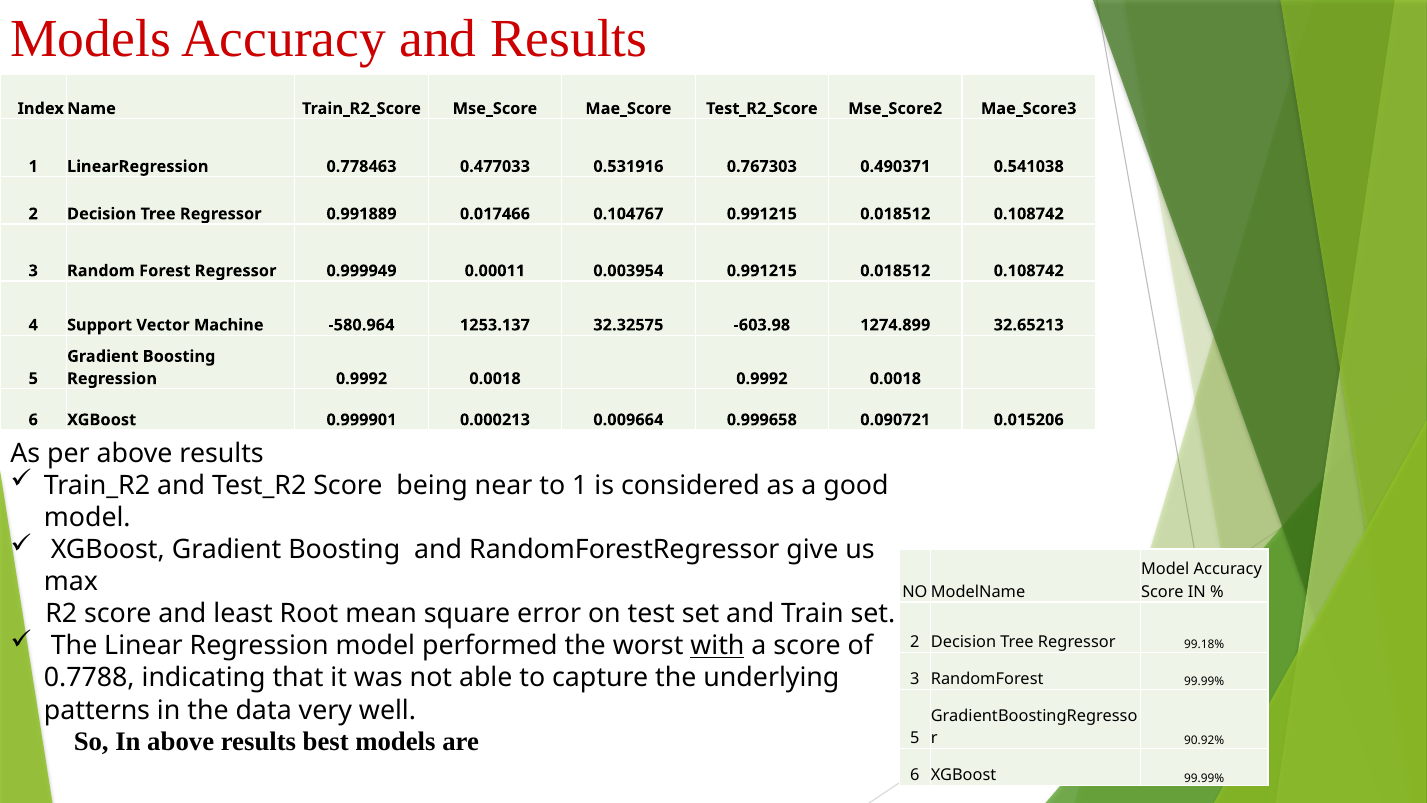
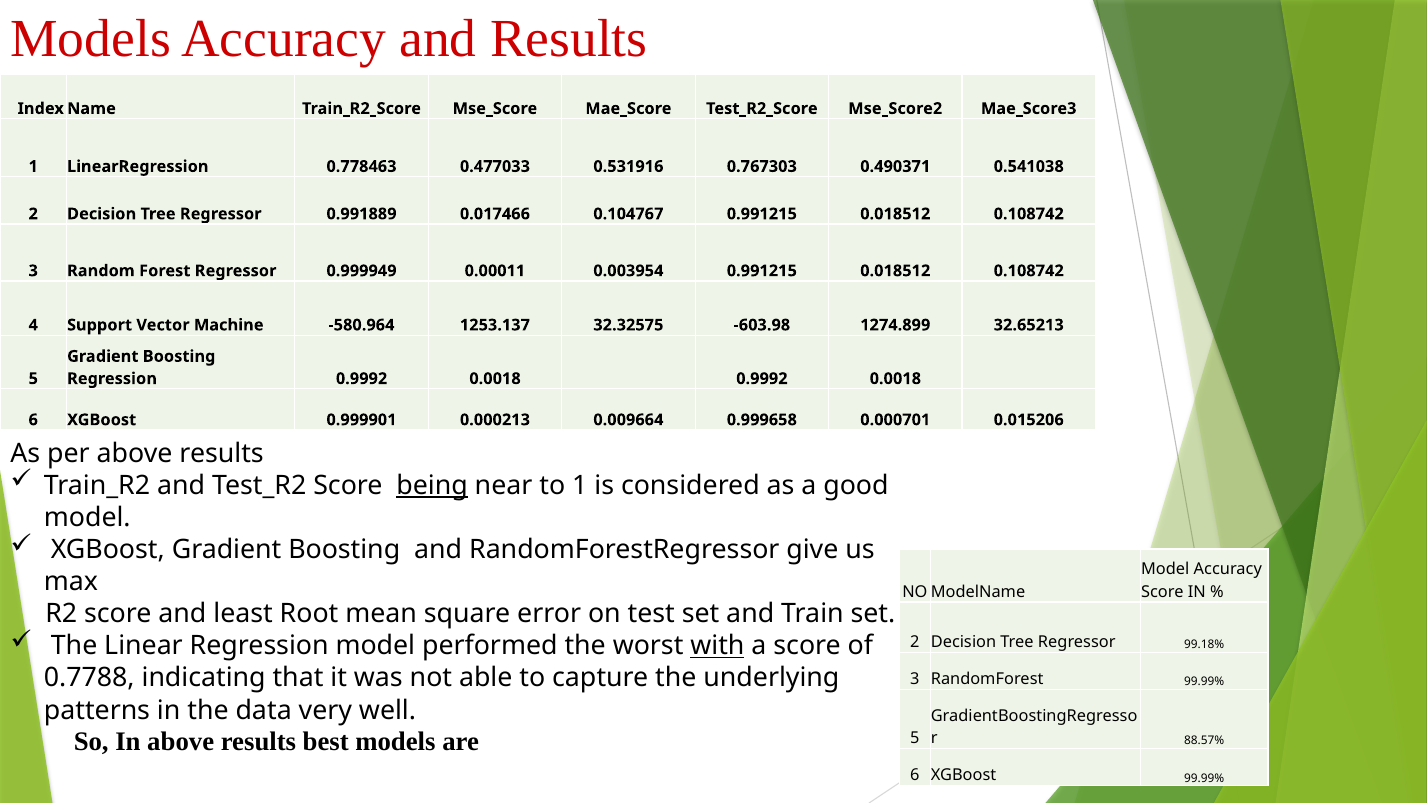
0.090721: 0.090721 -> 0.000701 (895, 420)
being underline: none -> present (432, 485)
90.92%: 90.92% -> 88.57% (1204, 740)
